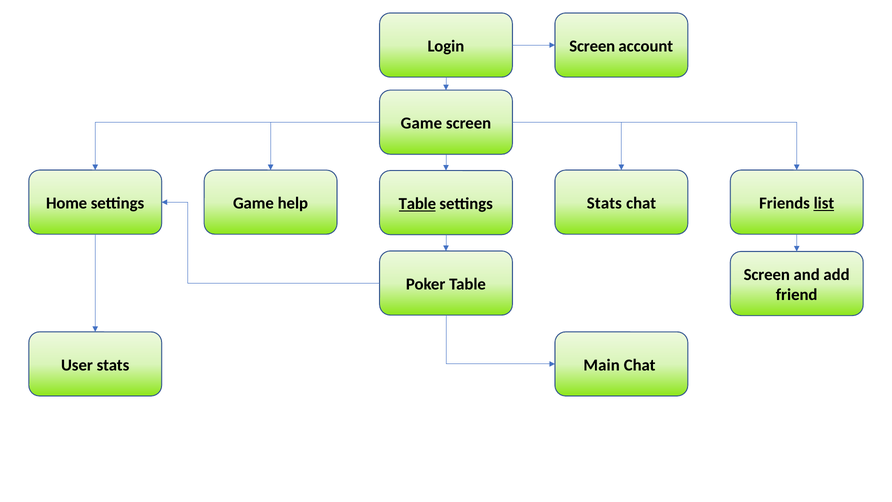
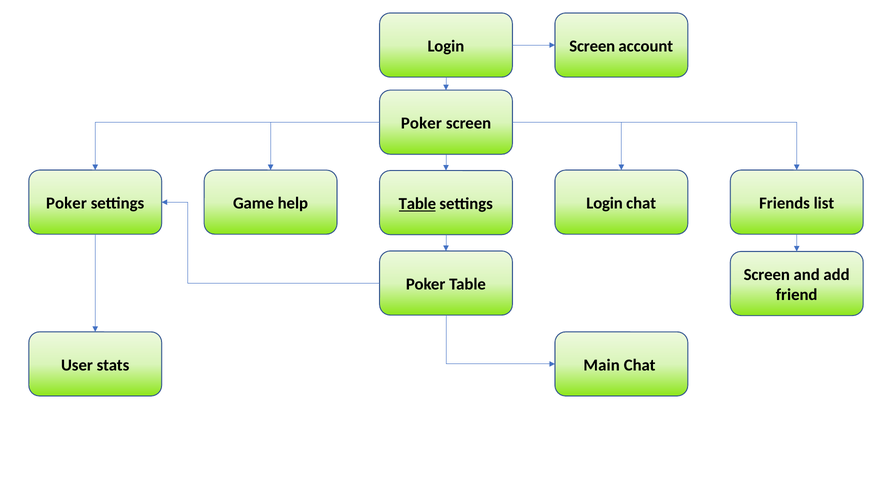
Game: Game -> Poker (421, 123)
Home: Home -> Poker (66, 203)
Stats: Stats -> Login (605, 203)
list underline: present -> none (824, 203)
